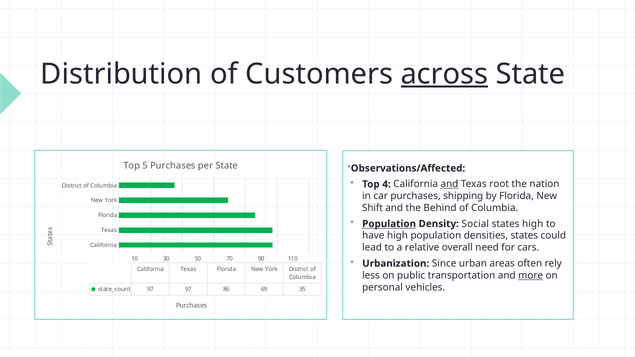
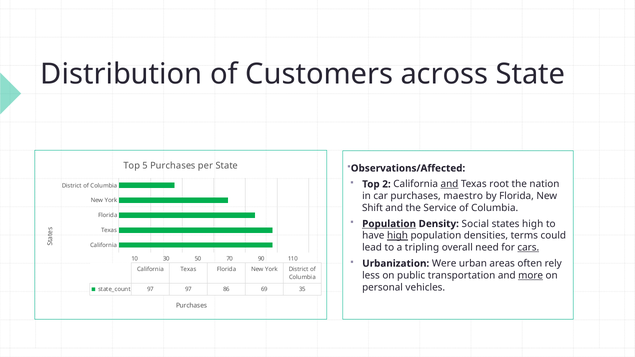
across underline: present -> none (444, 74)
4: 4 -> 2 (387, 184)
shipping: shipping -> maestro (463, 196)
Behind: Behind -> Service (440, 208)
high underline: none -> present (398, 236)
densities states: states -> terms (524, 236)
relative: relative -> tripling (422, 248)
cars underline: none -> present (528, 248)
Since: Since -> Were (444, 264)
